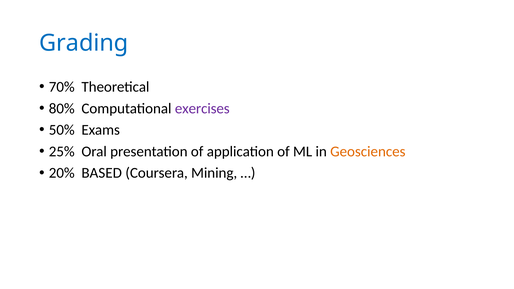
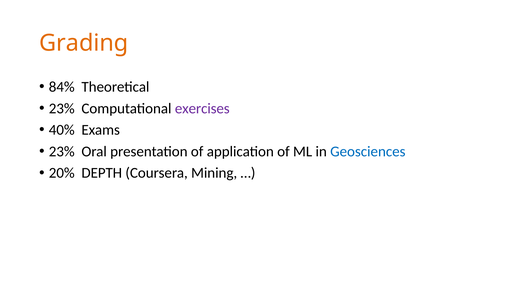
Grading colour: blue -> orange (84, 43)
70%: 70% -> 84% (62, 87)
80%: 80% -> 23% (62, 108)
50%: 50% -> 40% (62, 130)
25%: 25% -> 23% (62, 152)
Geosciences colour: orange -> blue (368, 152)
BASED: BASED -> DEPTH (102, 173)
